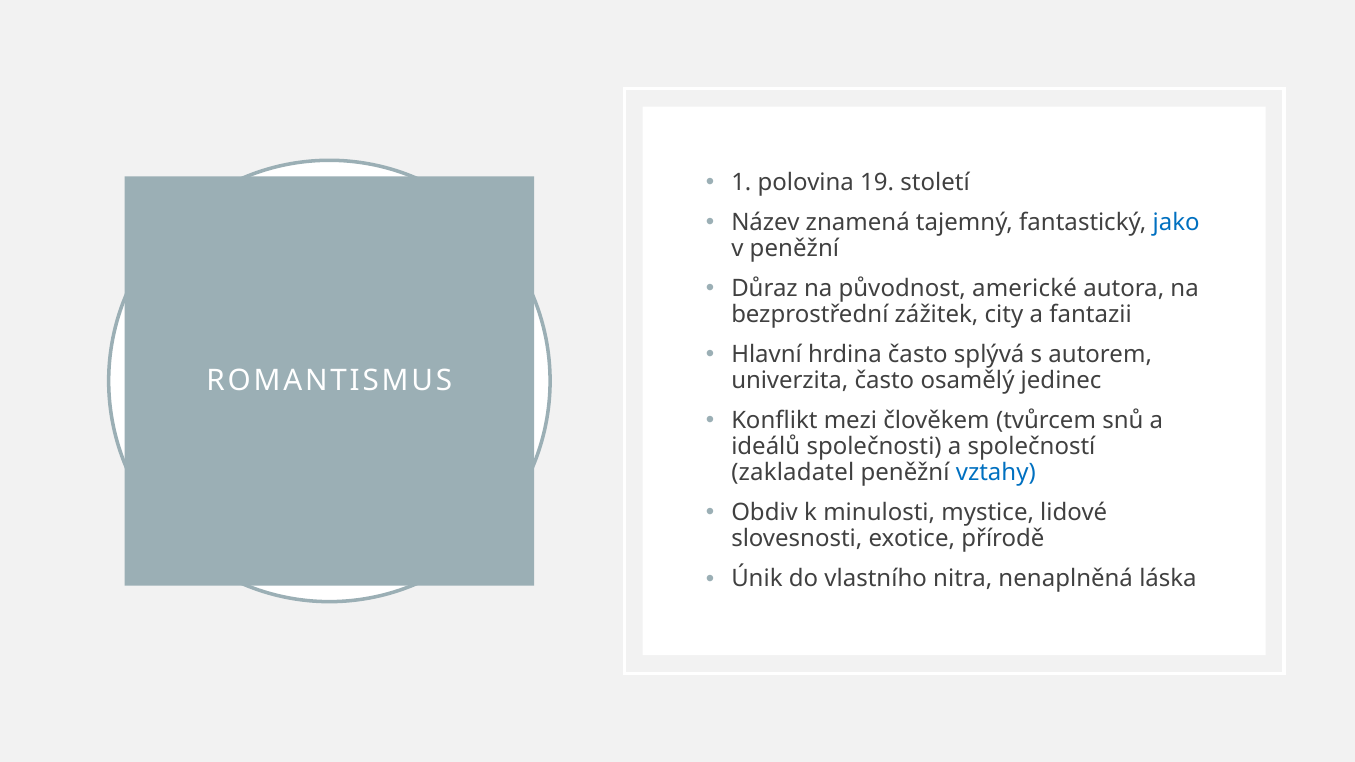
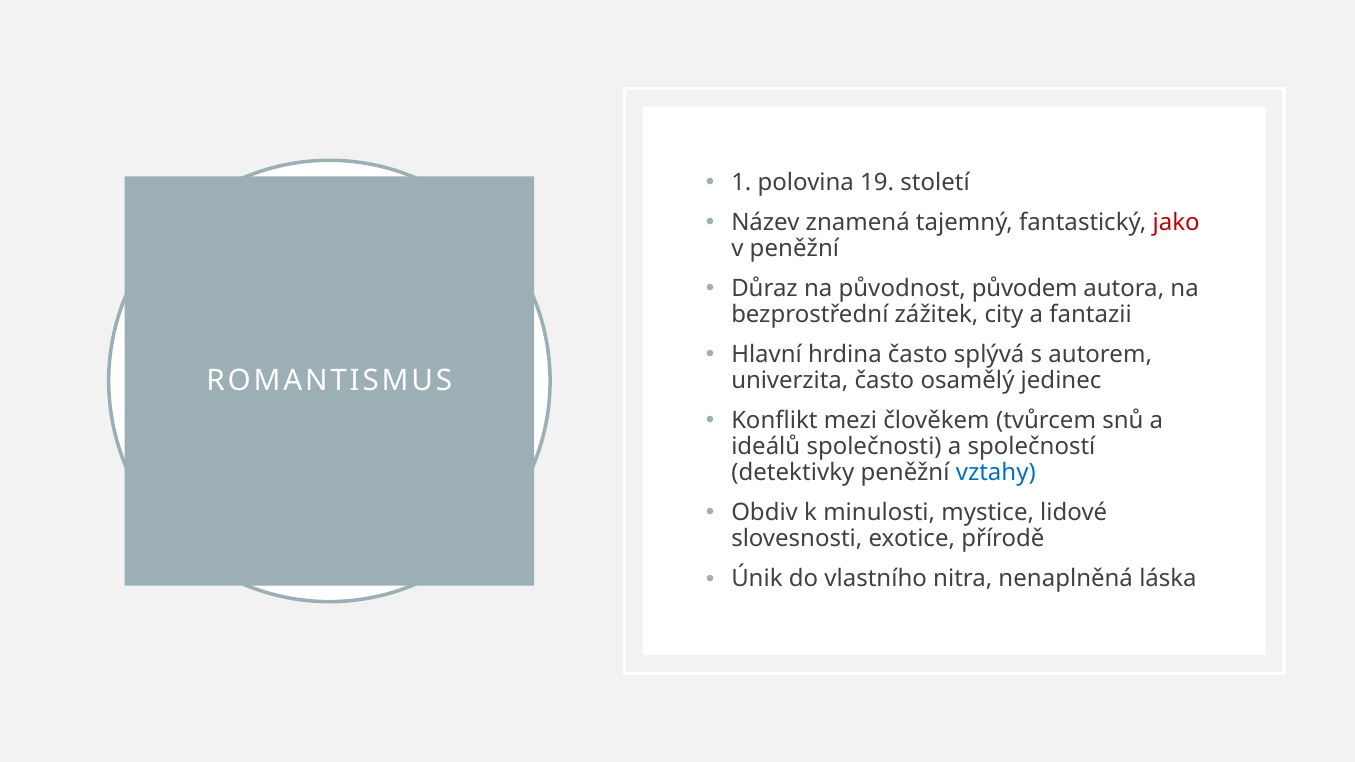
jako colour: blue -> red (1176, 223)
americké: americké -> původem (1025, 289)
zakladatel: zakladatel -> detektivky (793, 473)
